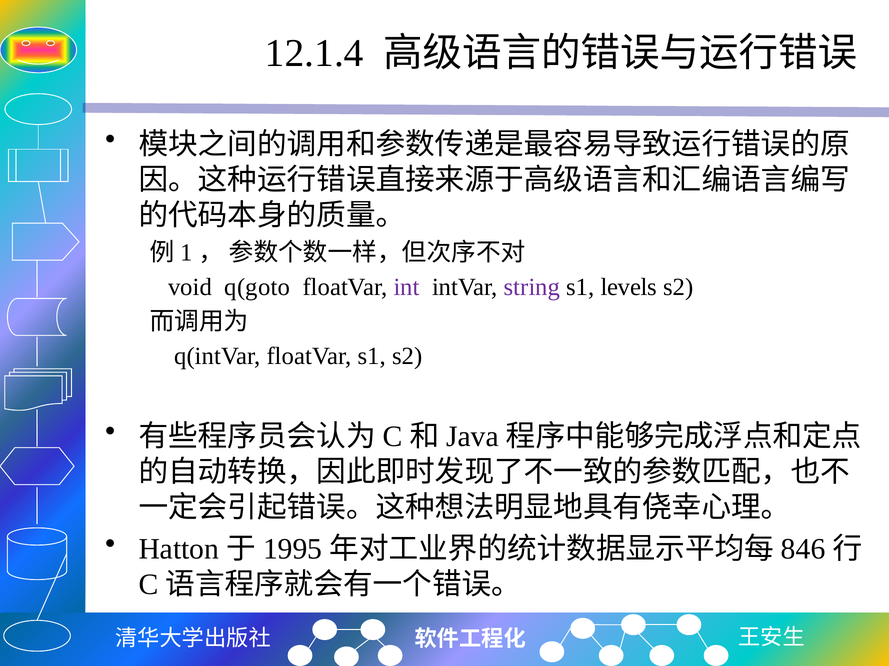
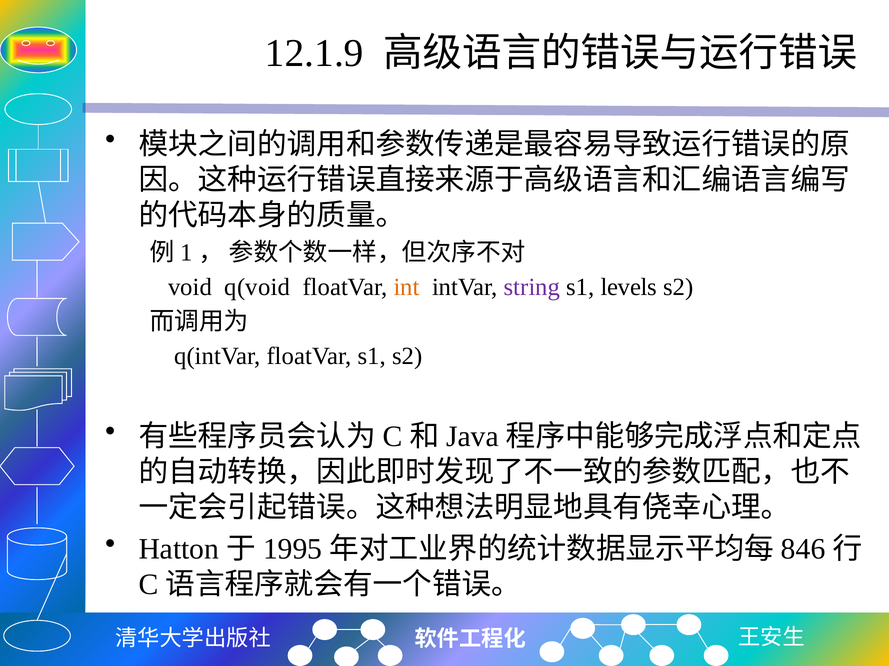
12.1.4: 12.1.4 -> 12.1.9 (314, 53)
q(goto: q(goto -> q(void (257, 287)
int colour: purple -> orange (407, 287)
